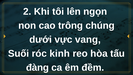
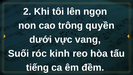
chúng: chúng -> quyền (100, 25)
đàng: đàng -> tiếng (37, 67)
